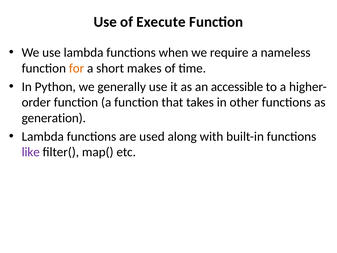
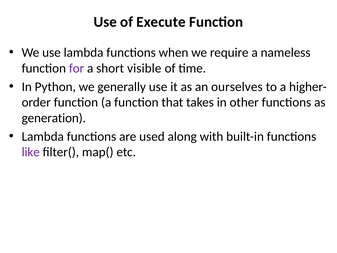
for colour: orange -> purple (77, 68)
makes: makes -> visible (144, 68)
accessible: accessible -> ourselves (237, 87)
